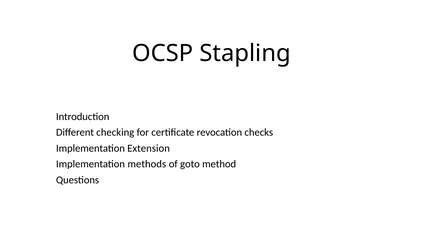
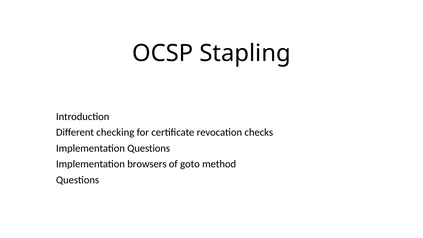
Implementation Extension: Extension -> Questions (149, 148)
methods: methods -> browsers (147, 164)
